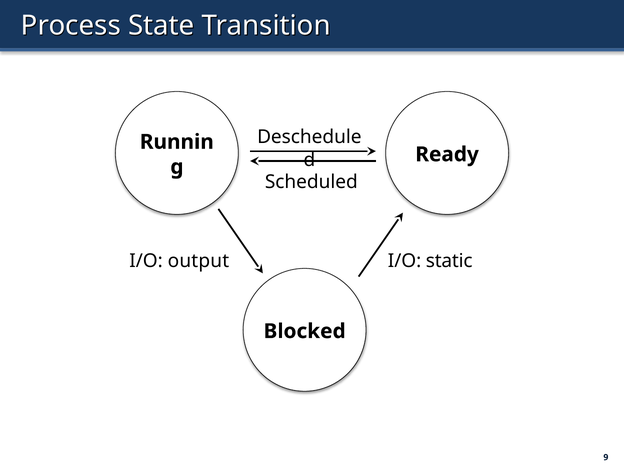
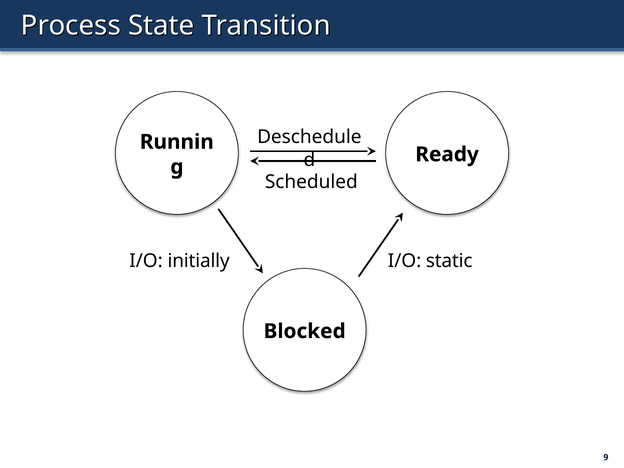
output: output -> initially (199, 261)
